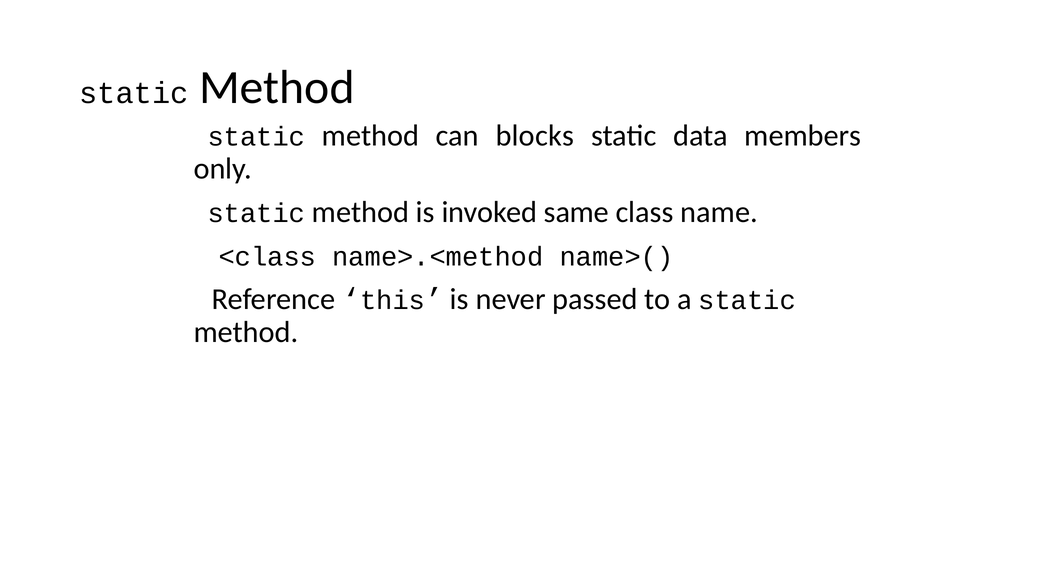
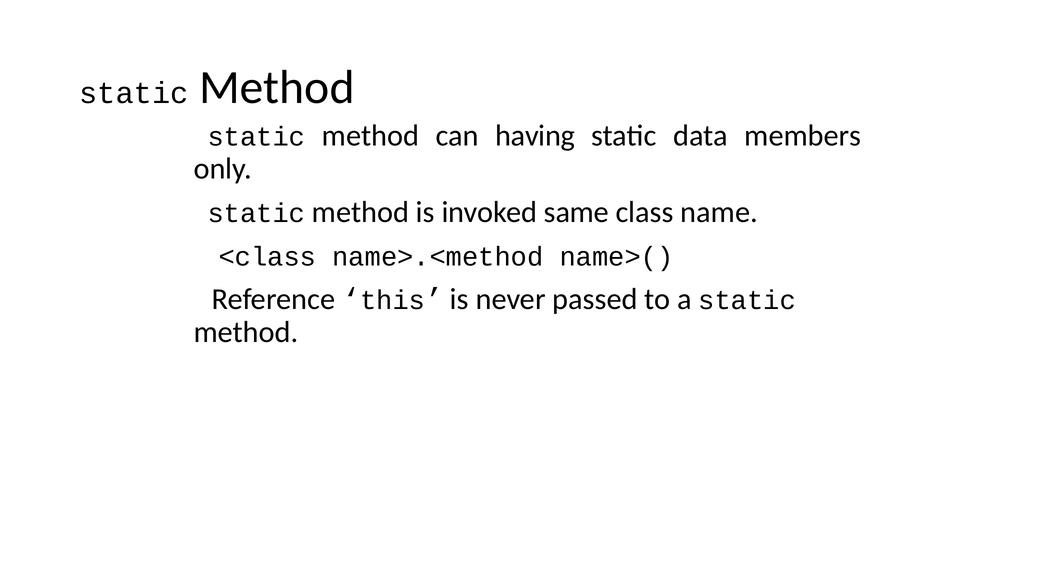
blocks: blocks -> having (535, 136)
